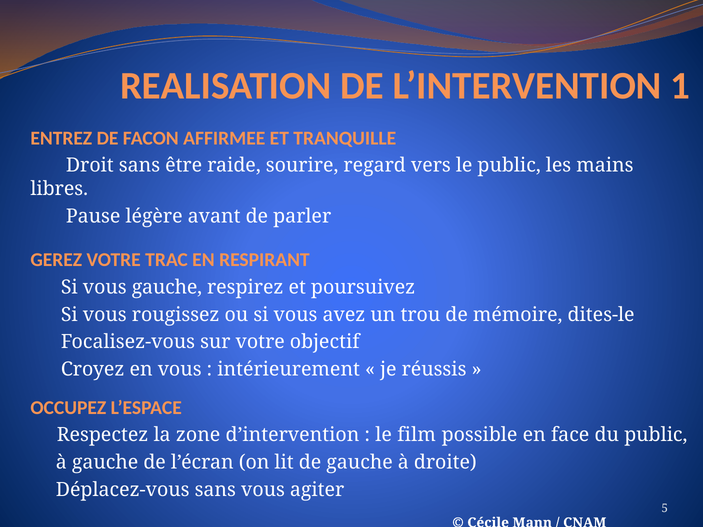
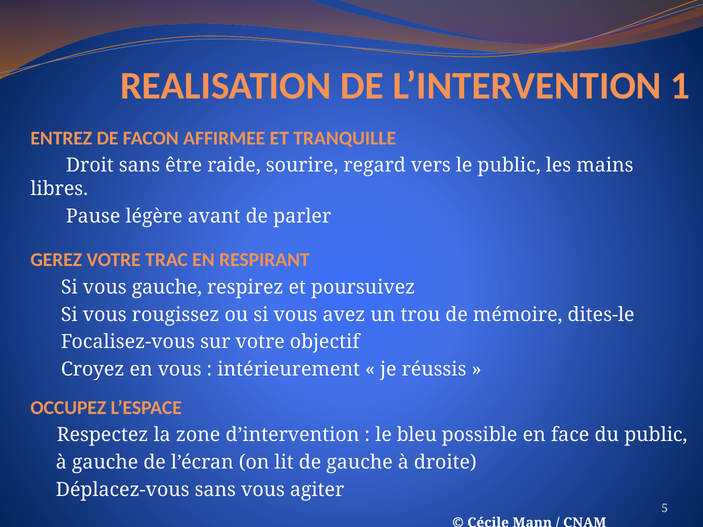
film: film -> bleu (417, 435)
